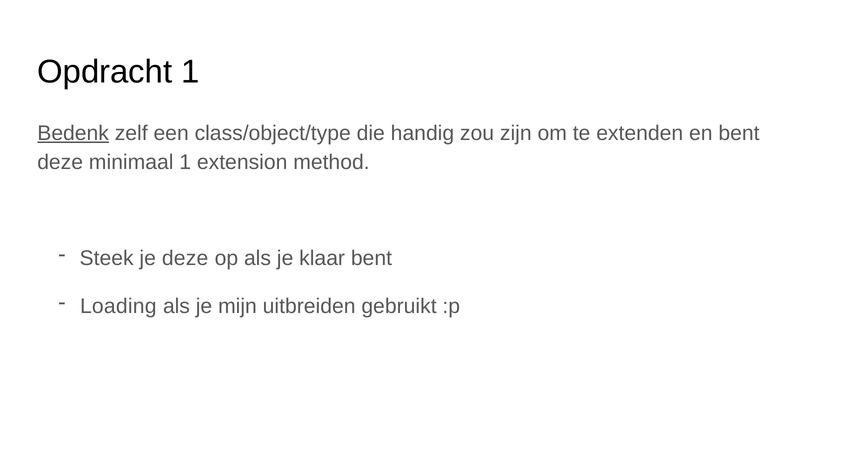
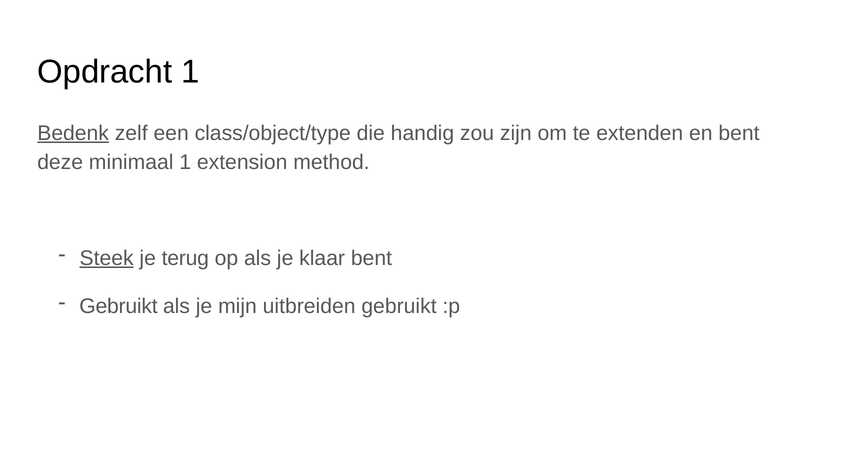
Steek underline: none -> present (107, 258)
je deze: deze -> terug (185, 258)
Loading: Loading -> Gebruikt (118, 306)
